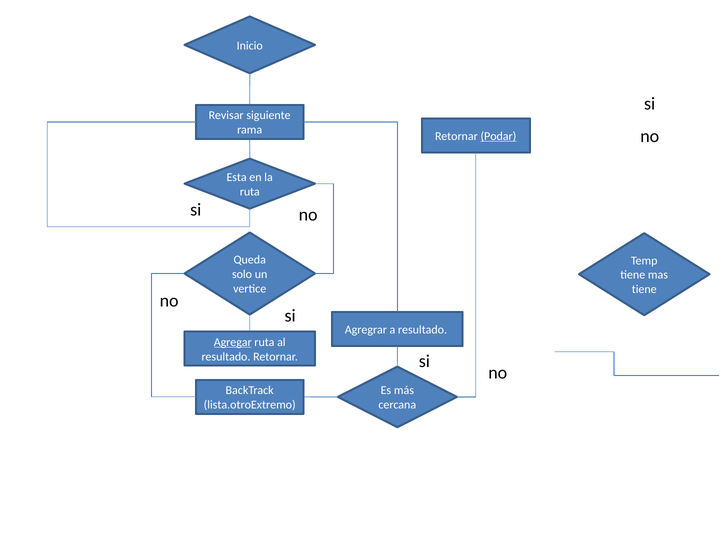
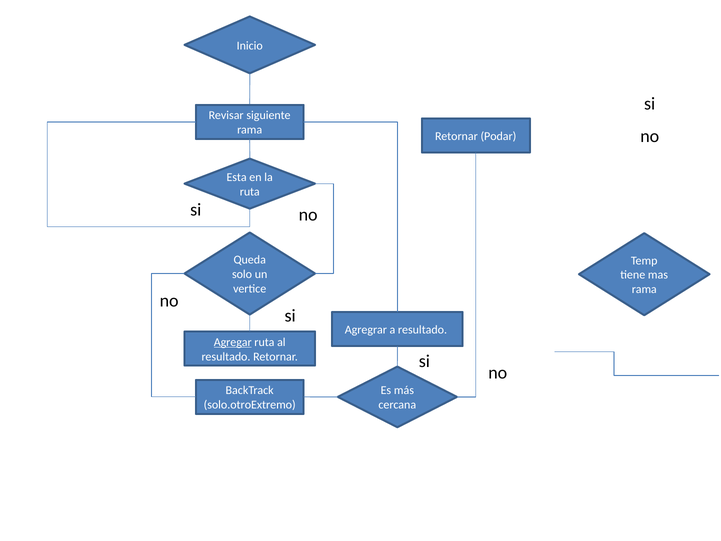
Podar underline: present -> none (498, 136)
tiene: tiene -> rama (644, 289)
lista.otroExtremo: lista.otroExtremo -> solo.otroExtremo (250, 405)
